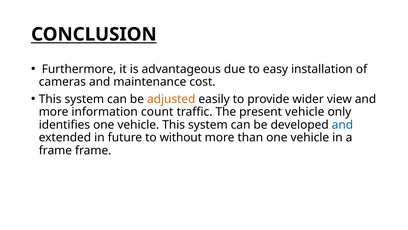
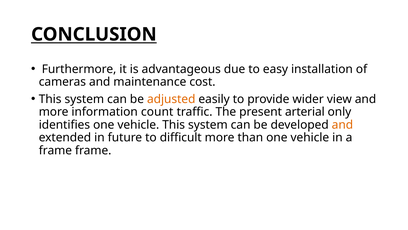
present vehicle: vehicle -> arterial (305, 112)
and colour: blue -> orange (342, 125)
without: without -> difficult (181, 137)
